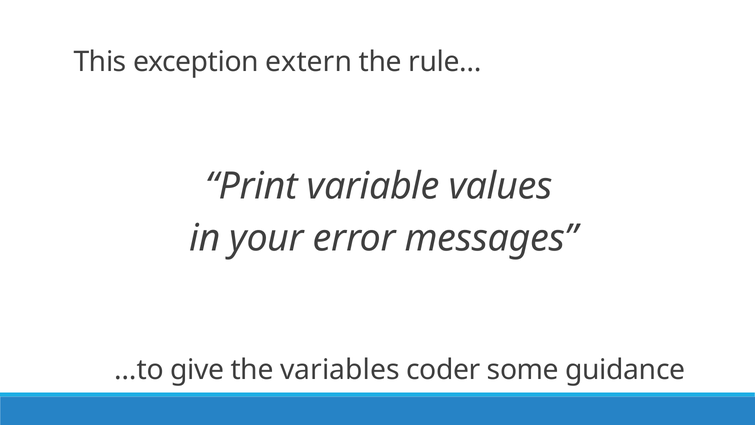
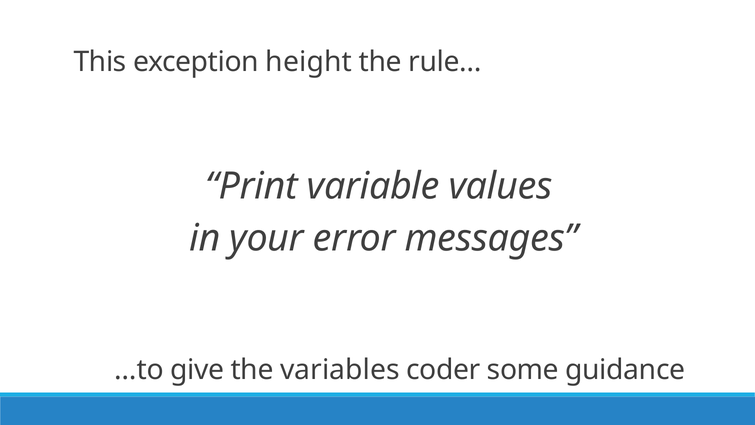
extern: extern -> height (309, 62)
